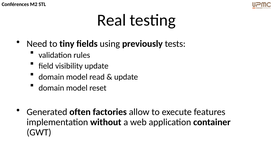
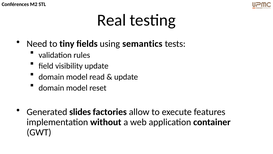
previously: previously -> semantics (142, 44)
often: often -> slides (80, 112)
